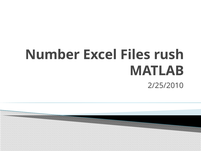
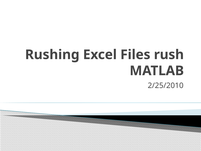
Number: Number -> Rushing (52, 55)
